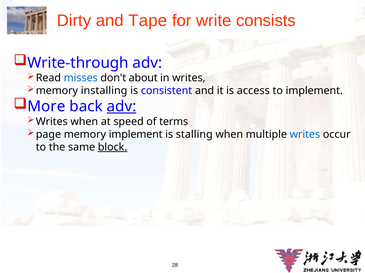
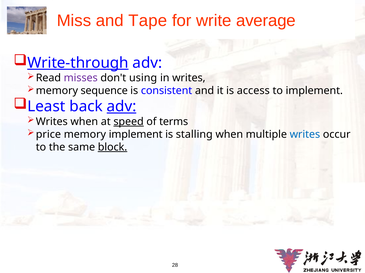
Dirty: Dirty -> Miss (74, 21)
consists: consists -> average (266, 21)
Write-through underline: none -> present (78, 63)
misses colour: blue -> purple (81, 78)
about: about -> using (143, 78)
installing: installing -> sequence (104, 91)
More: More -> Least (46, 107)
speed underline: none -> present (129, 122)
page: page -> price (48, 135)
